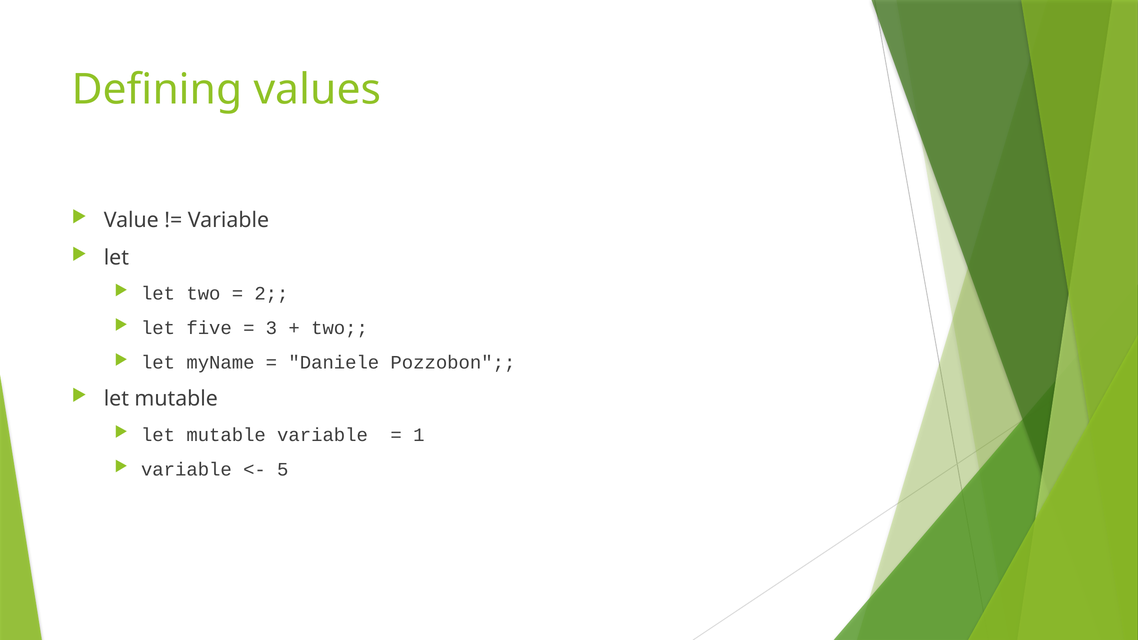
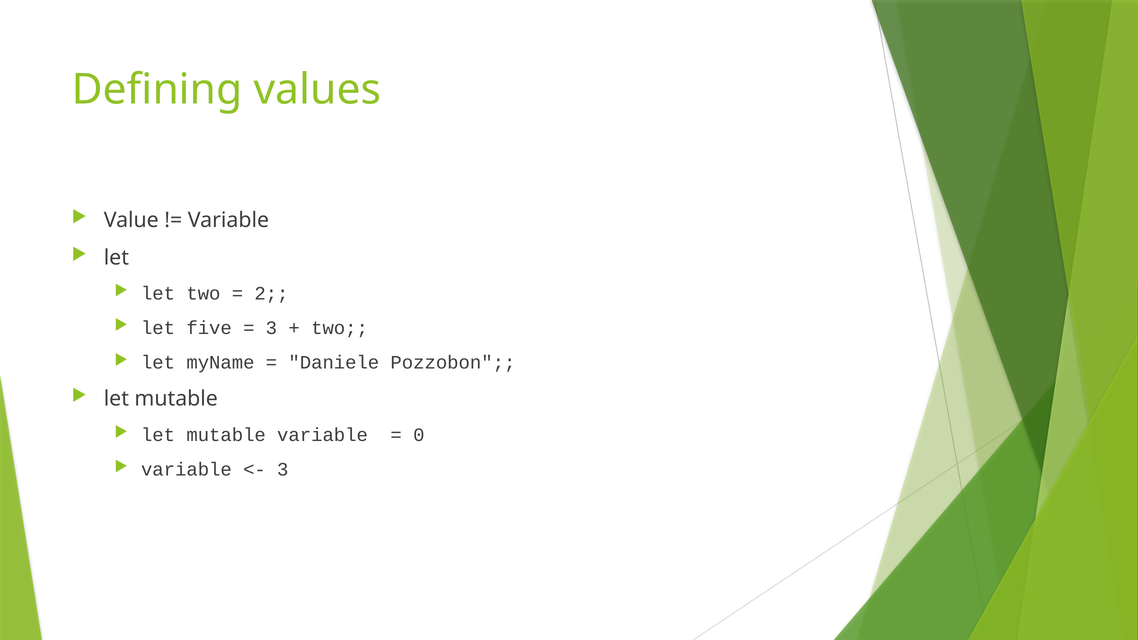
1: 1 -> 0 (419, 435)
5: 5 -> 3 (283, 469)
